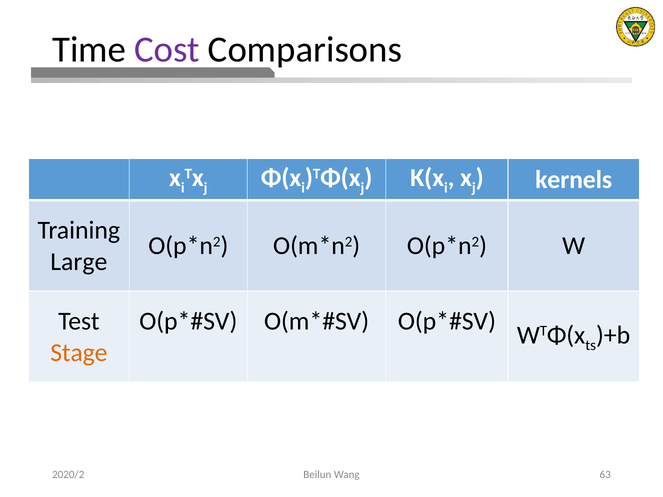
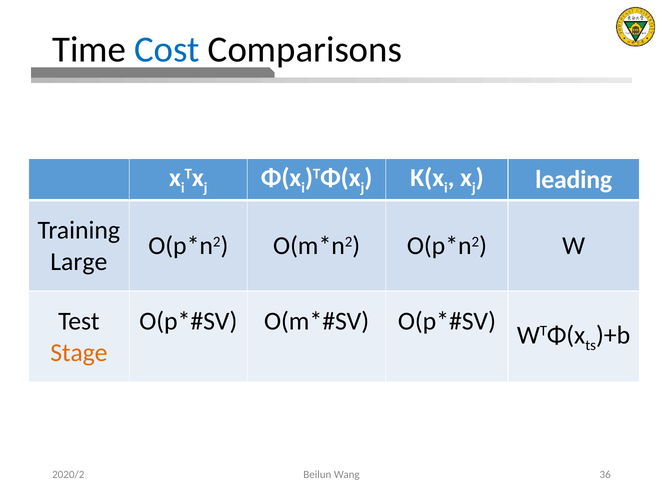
Cost colour: purple -> blue (167, 49)
kernels: kernels -> leading (574, 180)
63: 63 -> 36 (605, 475)
